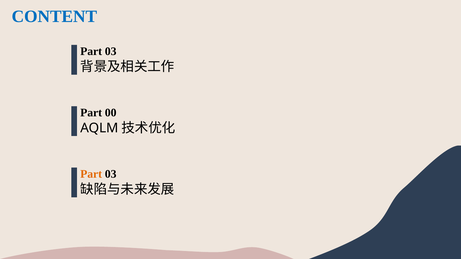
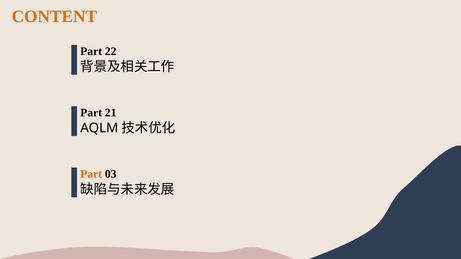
CONTENT colour: blue -> orange (54, 17)
03: 03 -> 22 (111, 52)
00: 00 -> 21 (111, 113)
